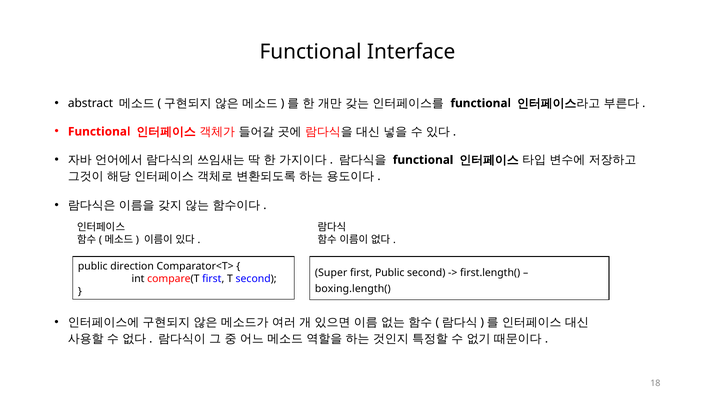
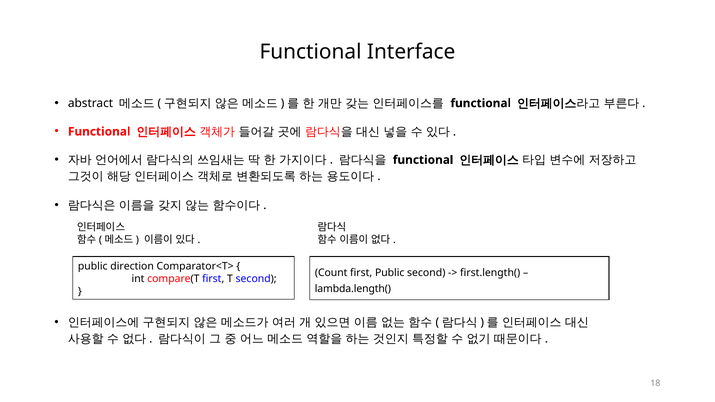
Super: Super -> Count (331, 273)
boxing.length(: boxing.length( -> lambda.length( (353, 289)
